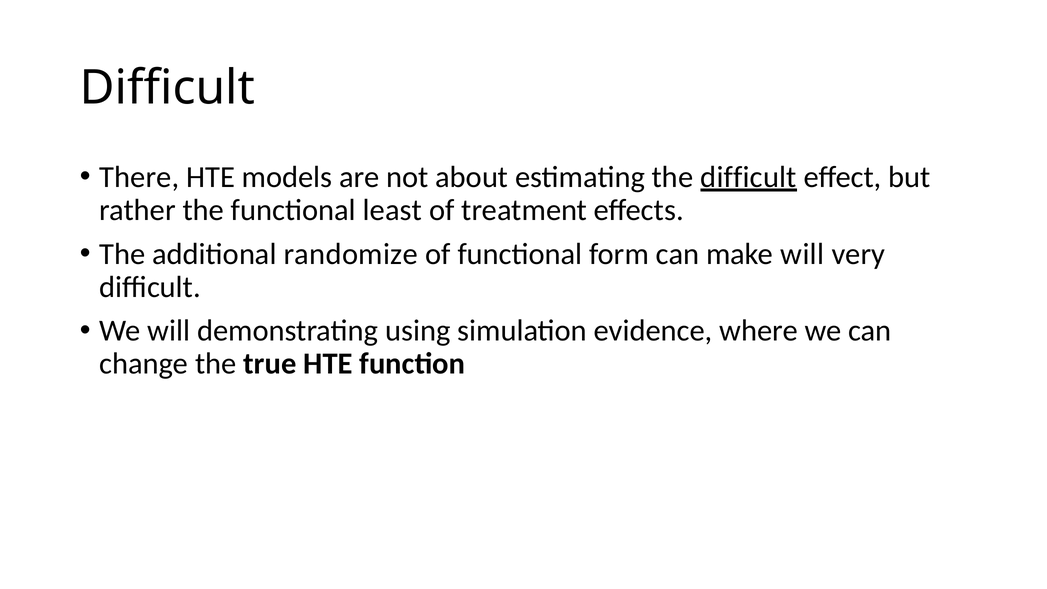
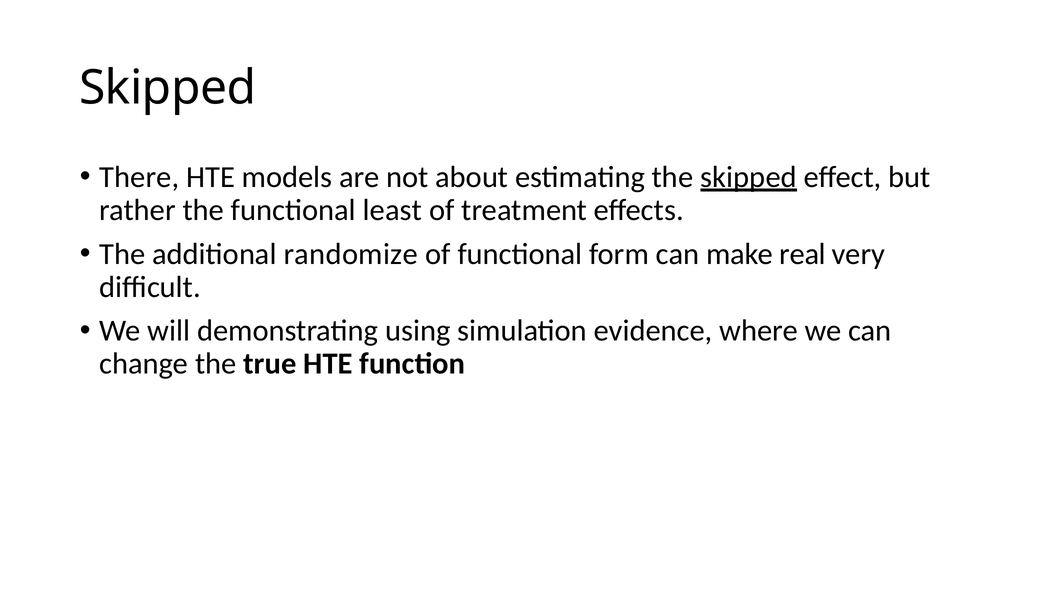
Difficult: Difficult -> Skipped (168, 88)
the difficult: difficult -> skipped (749, 177)
make will: will -> real (803, 254)
